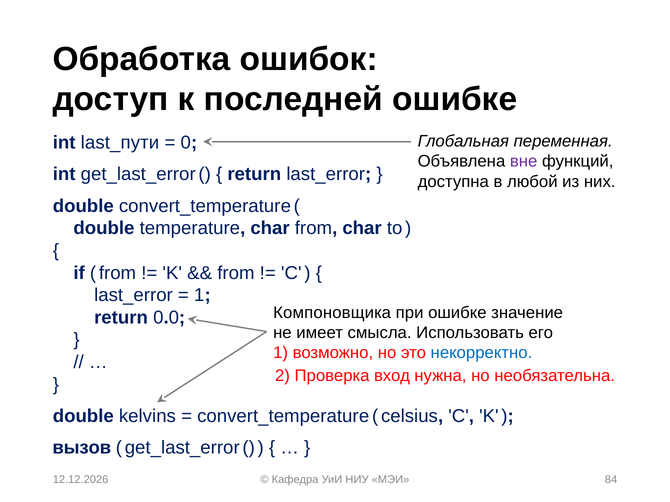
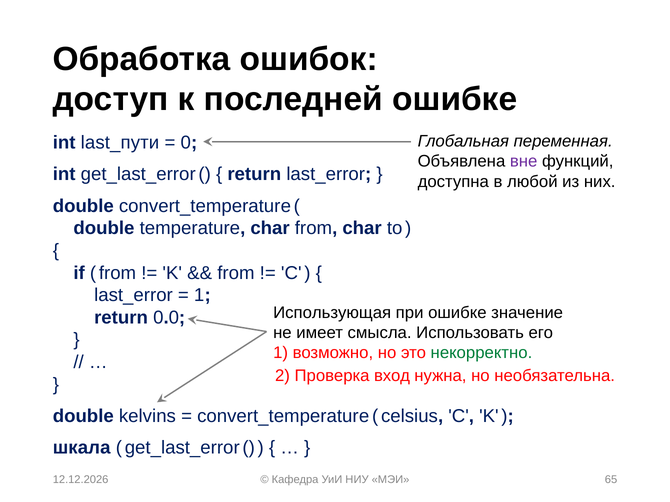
Компоновщика: Компоновщика -> Использующая (332, 313)
некорректно colour: blue -> green (481, 353)
вызов: вызов -> шкала (82, 448)
84: 84 -> 65 (611, 480)
